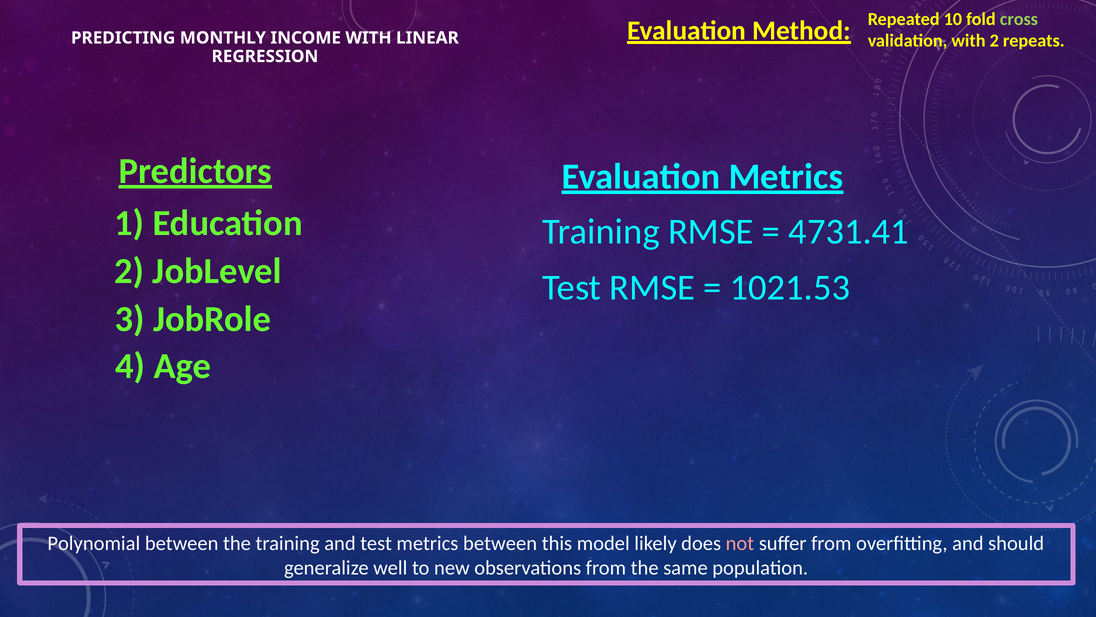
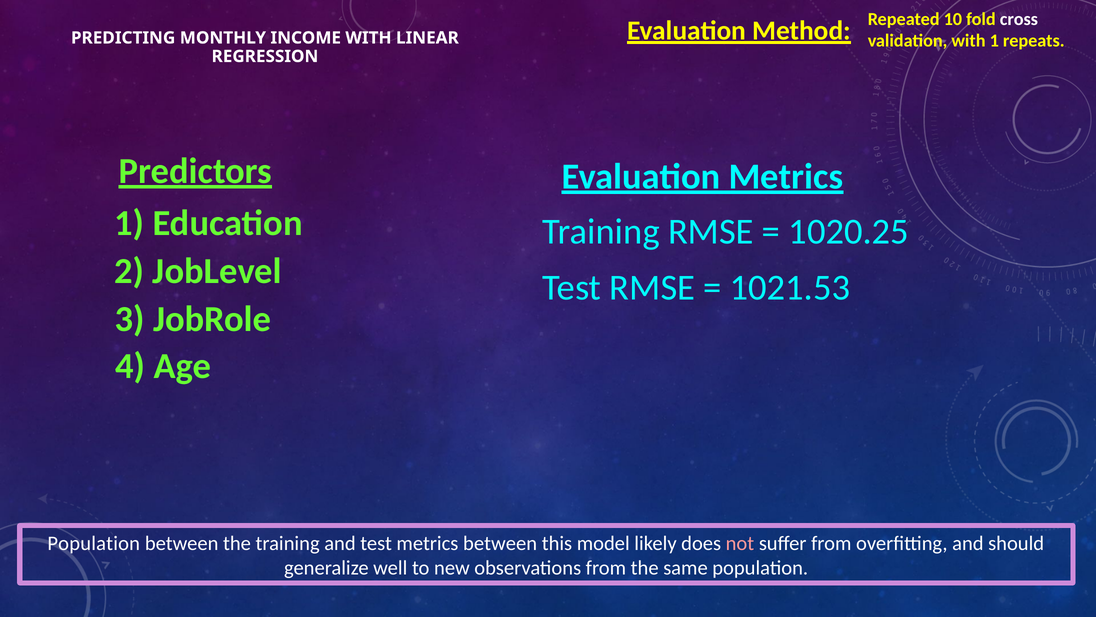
cross colour: light green -> white (1019, 19)
with 2: 2 -> 1 (994, 41)
4731.41: 4731.41 -> 1020.25 (849, 232)
Polynomial: Polynomial -> Population (94, 543)
